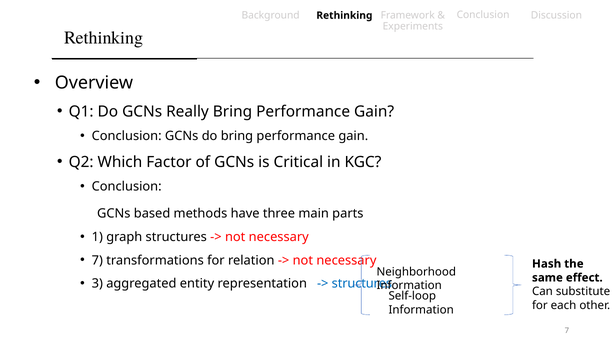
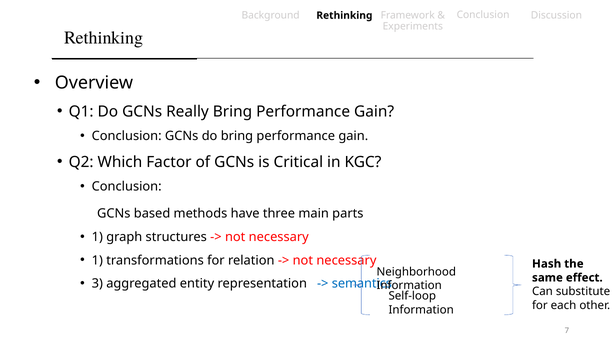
7: 7 -> 1 (97, 260)
structures: structures -> semantics (362, 283)
